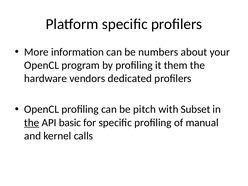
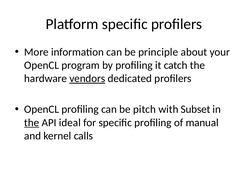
numbers: numbers -> principle (158, 52)
them: them -> catch (176, 65)
vendors underline: none -> present (87, 78)
basic: basic -> ideal (70, 123)
